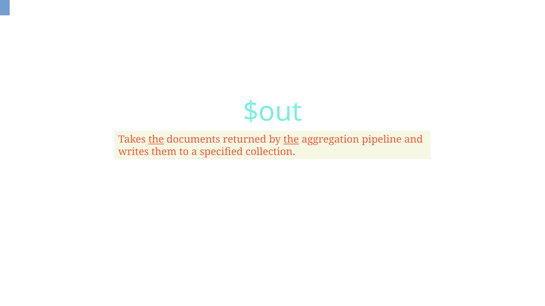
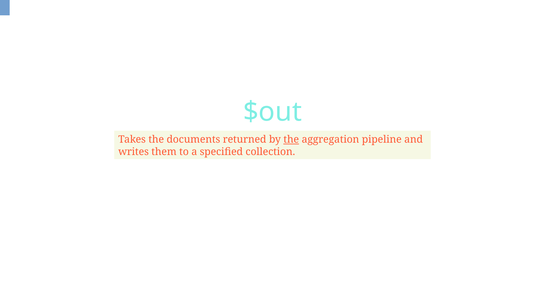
the underline: present -> none (156, 140)
